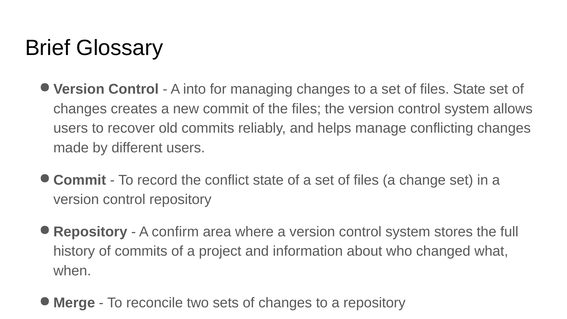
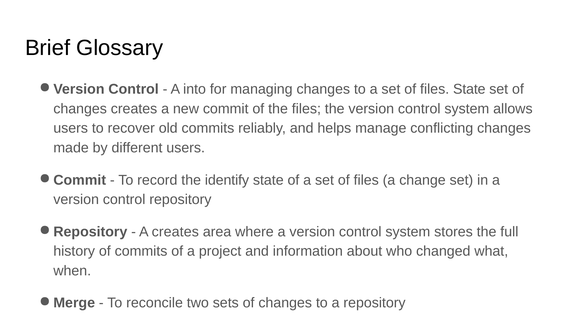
conflict: conflict -> identify (227, 180)
A confirm: confirm -> creates (175, 232)
